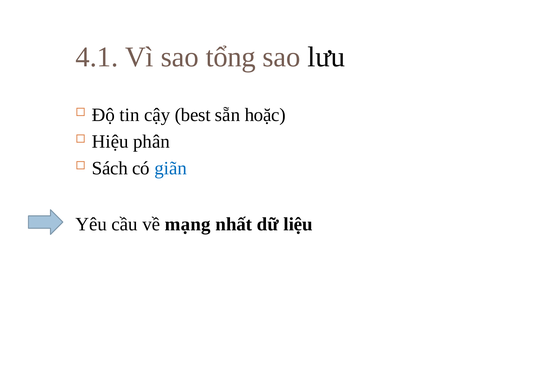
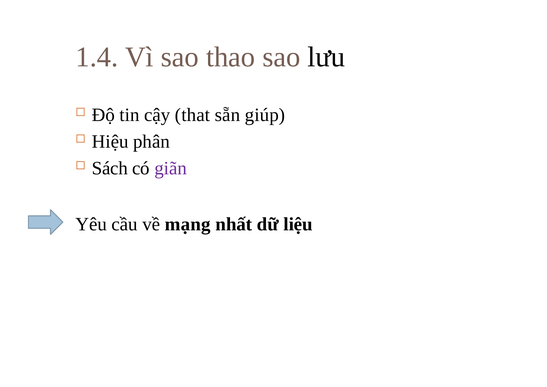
4.1: 4.1 -> 1.4 (97, 57)
tổng: tổng -> thao (231, 57)
best: best -> that (192, 115)
hoặc: hoặc -> giúp (265, 115)
giãn colour: blue -> purple (171, 168)
